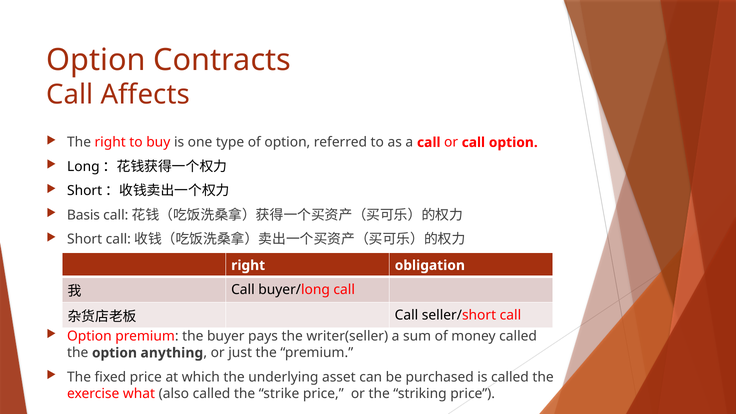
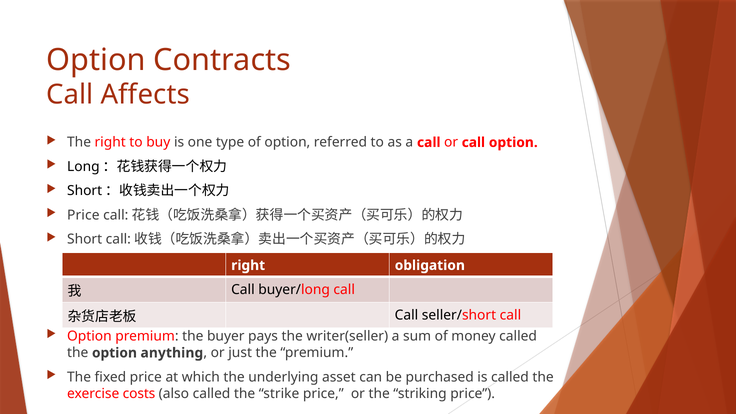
Basis: Basis -> Price (83, 215)
what: what -> costs (139, 394)
